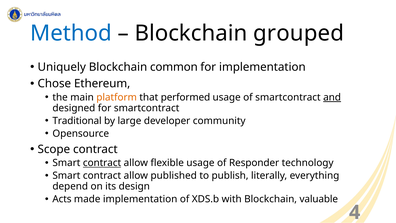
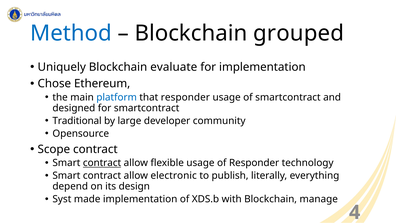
common: common -> evaluate (174, 67)
platform colour: orange -> blue (117, 97)
that performed: performed -> responder (185, 97)
and underline: present -> none (332, 97)
published: published -> electronic (174, 175)
Acts: Acts -> Syst (62, 199)
valuable: valuable -> manage (319, 199)
